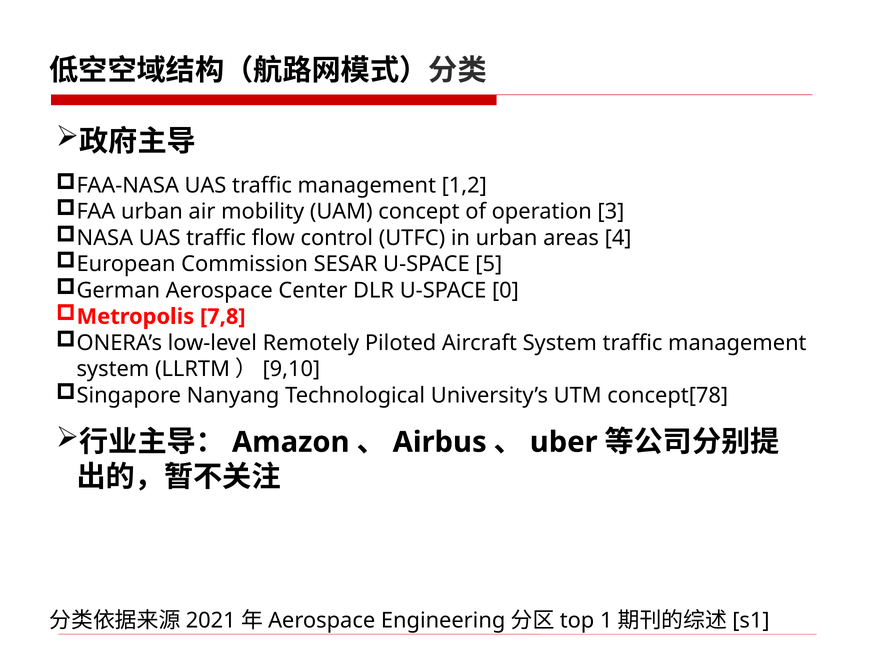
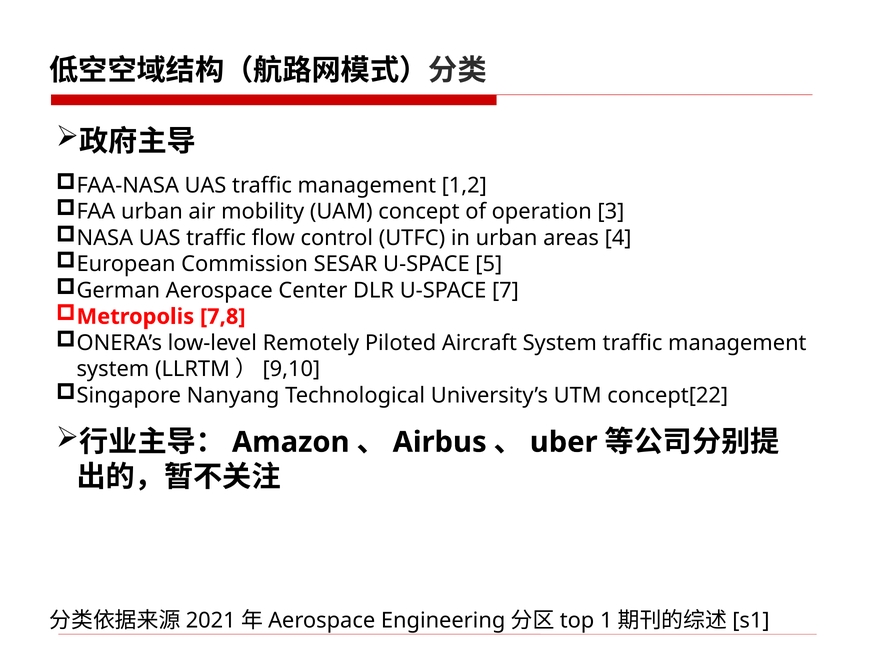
0: 0 -> 7 (505, 291)
concept[78: concept[78 -> concept[22 (668, 396)
